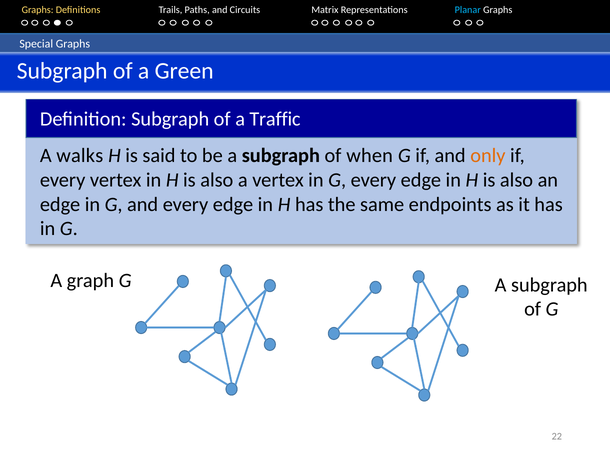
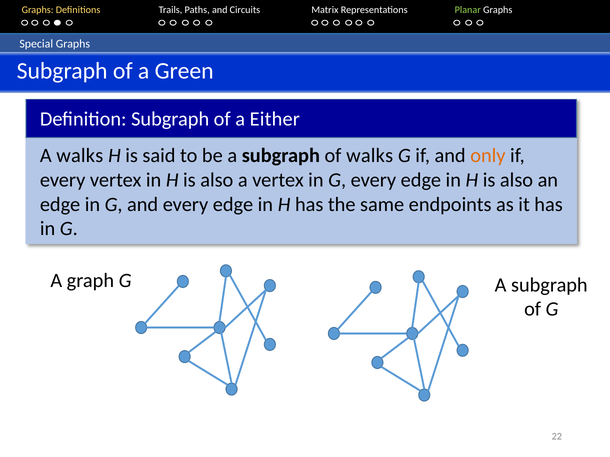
Planar colour: light blue -> light green (468, 10)
Traffic: Traffic -> Either (275, 119)
of when: when -> walks (370, 156)
